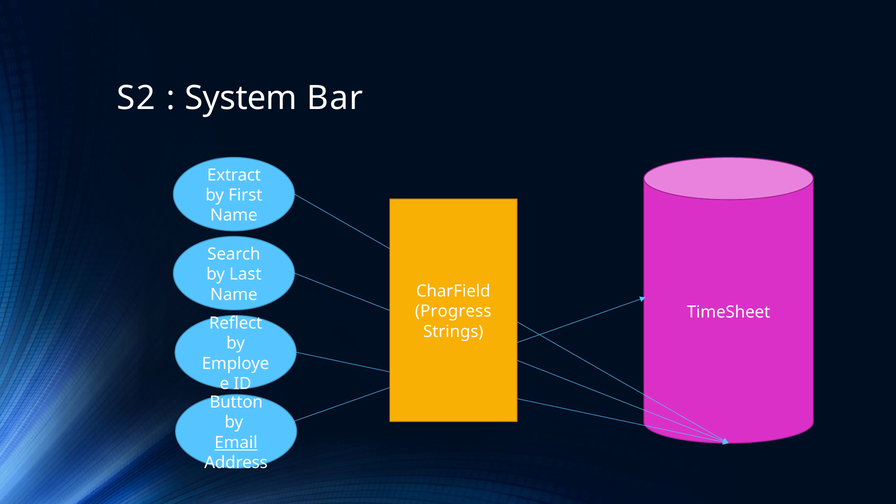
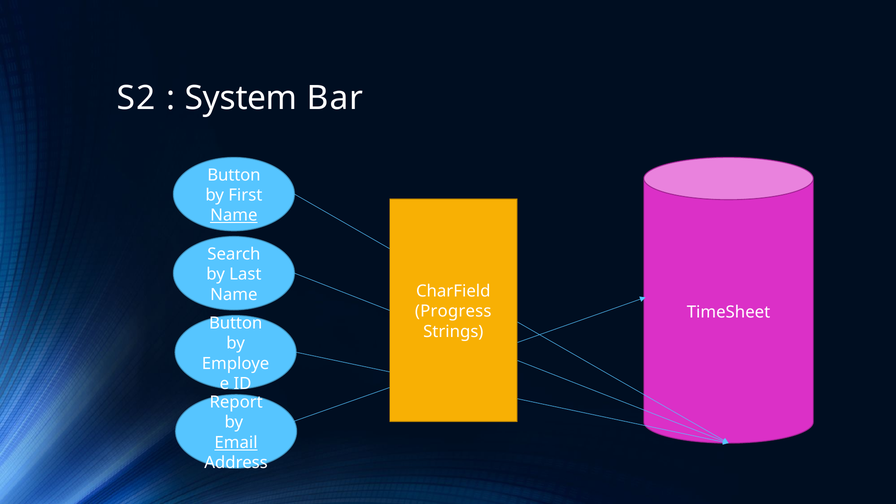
Extract: Extract -> Button (234, 175)
Name underline: none -> present (234, 215)
Reflect: Reflect -> Button (236, 323)
Button: Button -> Report (236, 402)
